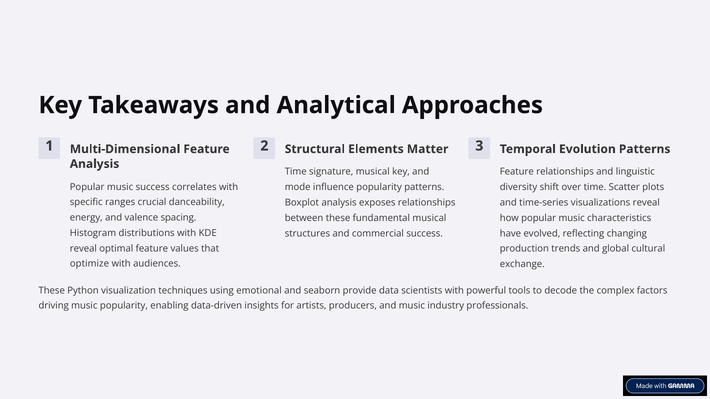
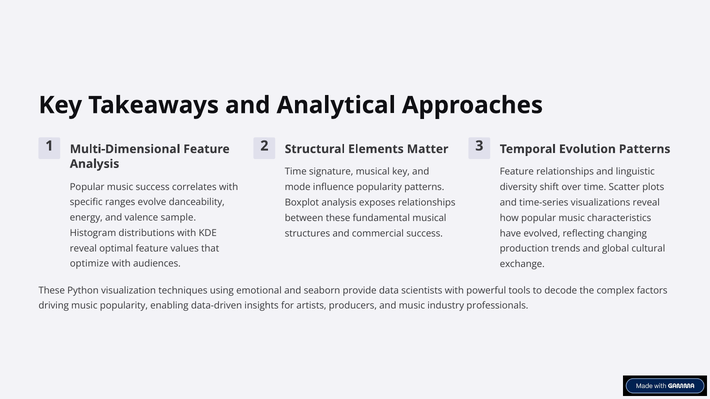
crucial: crucial -> evolve (152, 202)
spacing: spacing -> sample (178, 218)
